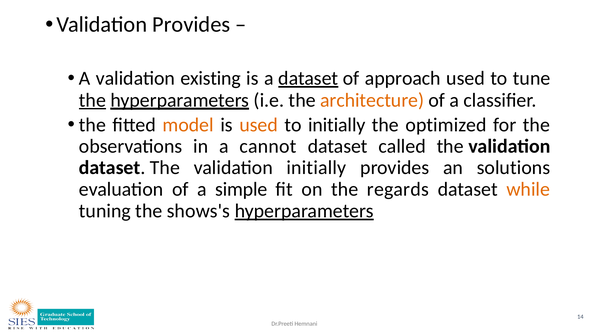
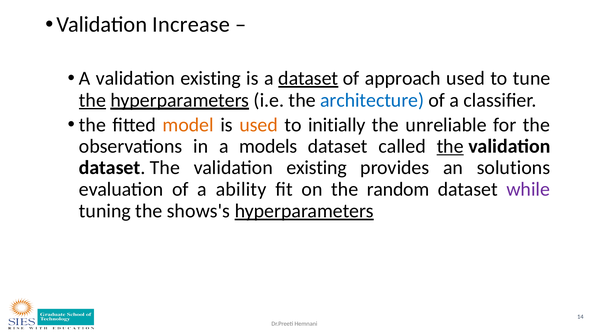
Validation Provides: Provides -> Increase (191, 24)
architecture colour: orange -> blue (372, 100)
optimized: optimized -> unreliable (446, 125)
cannot: cannot -> models (268, 146)
the underline: none -> present (450, 146)
The validation initially: initially -> existing (317, 168)
simple: simple -> ability (241, 189)
regards: regards -> random (398, 189)
while colour: orange -> purple (528, 189)
